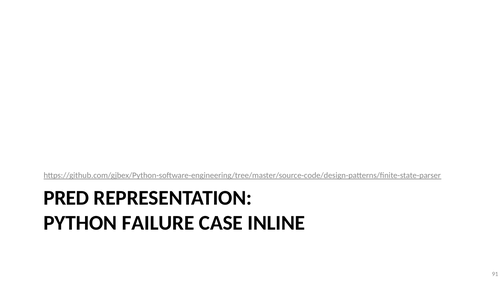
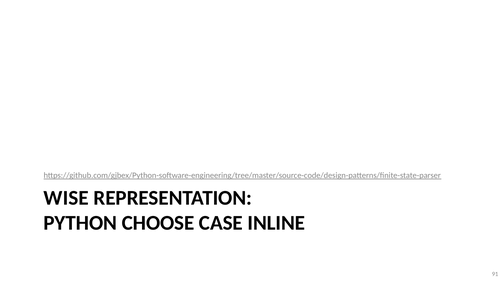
PRED: PRED -> WISE (66, 198)
FAILURE: FAILURE -> CHOOSE (158, 223)
